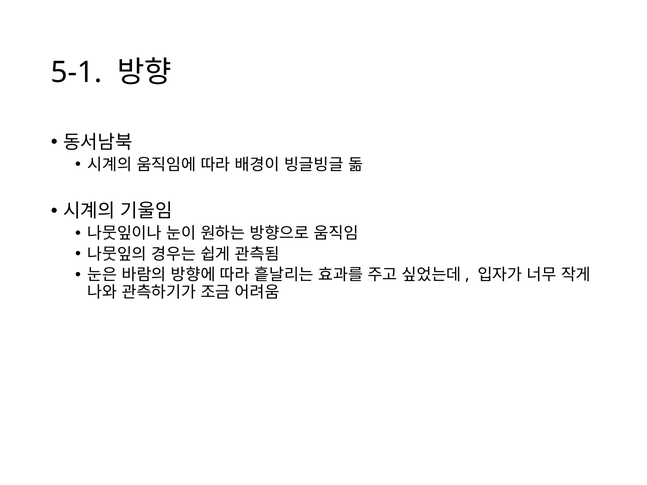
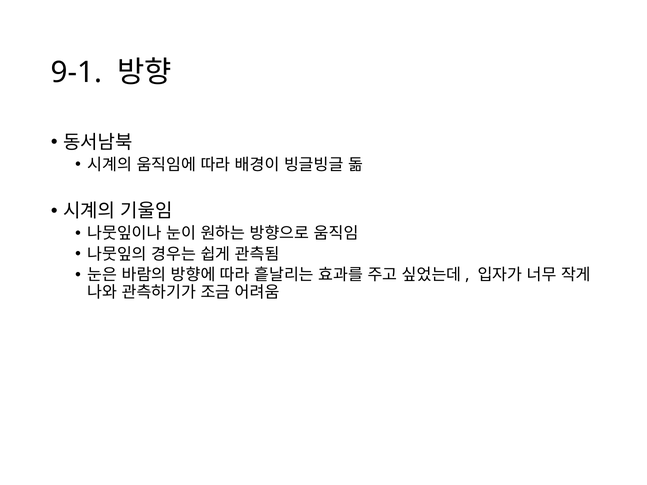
5-1: 5-1 -> 9-1 (77, 73)
